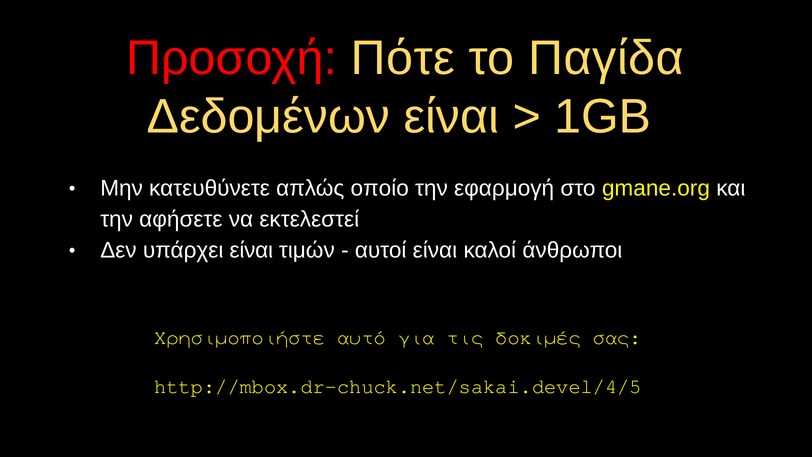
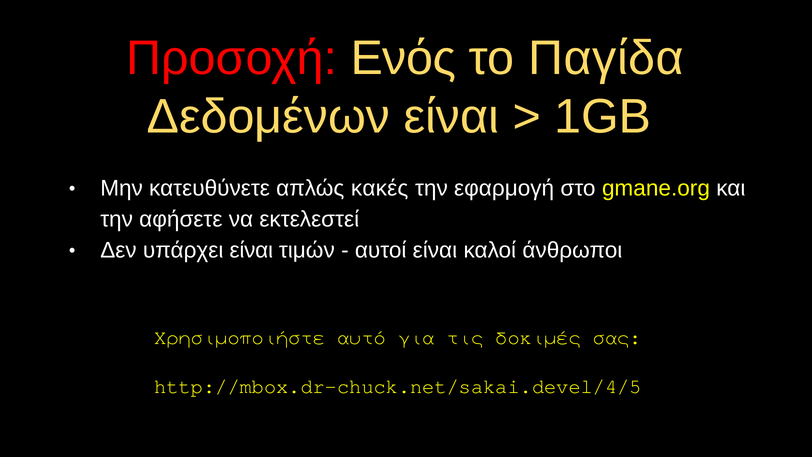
Πότε: Πότε -> Ενός (403, 58)
οποίο: οποίο -> κακές (380, 188)
